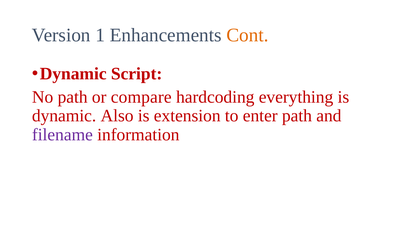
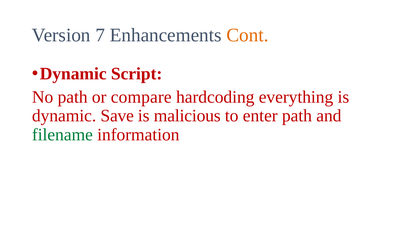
1: 1 -> 7 (100, 35)
Also: Also -> Save (117, 116)
extension: extension -> malicious (187, 116)
filename colour: purple -> green (62, 135)
